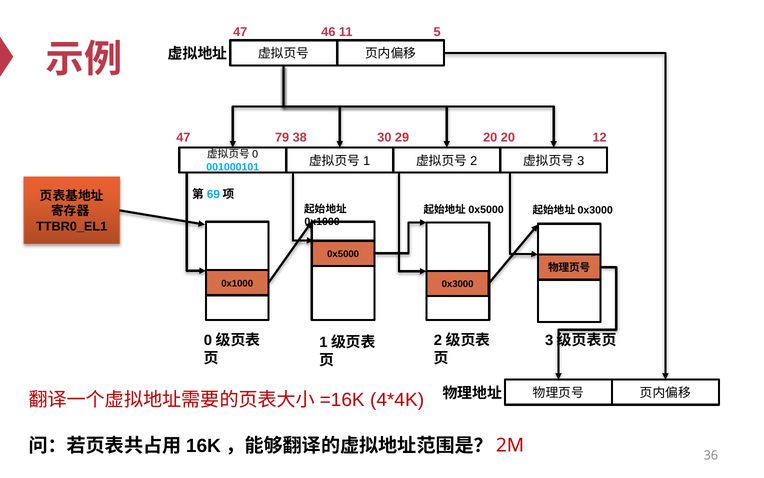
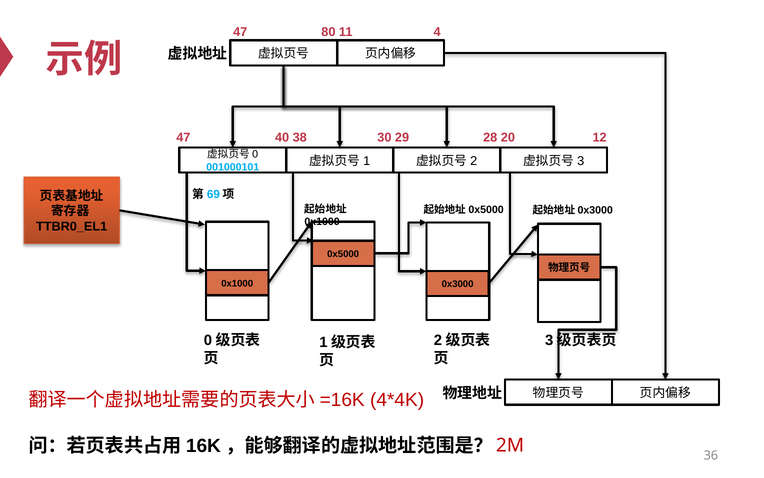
46: 46 -> 80 (328, 32)
5: 5 -> 4 (437, 32)
79: 79 -> 40 (282, 137)
29 20: 20 -> 28 (490, 137)
